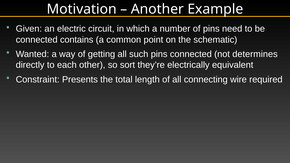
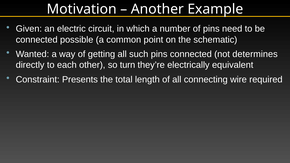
contains: contains -> possible (77, 40)
sort: sort -> turn (128, 65)
